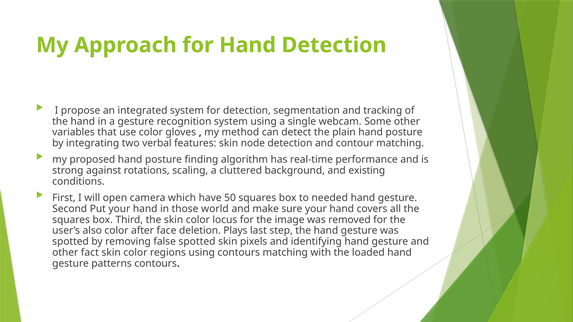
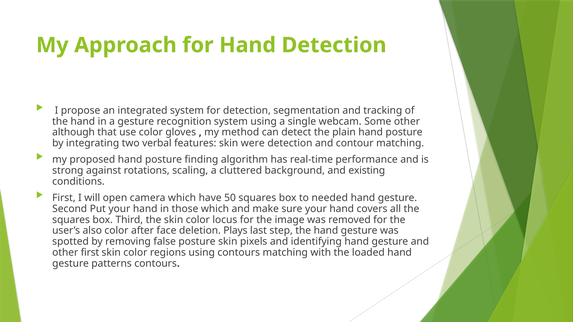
variables: variables -> although (74, 132)
node: node -> were (253, 143)
those world: world -> which (215, 209)
false spotted: spotted -> posture (197, 242)
other fact: fact -> first (90, 253)
